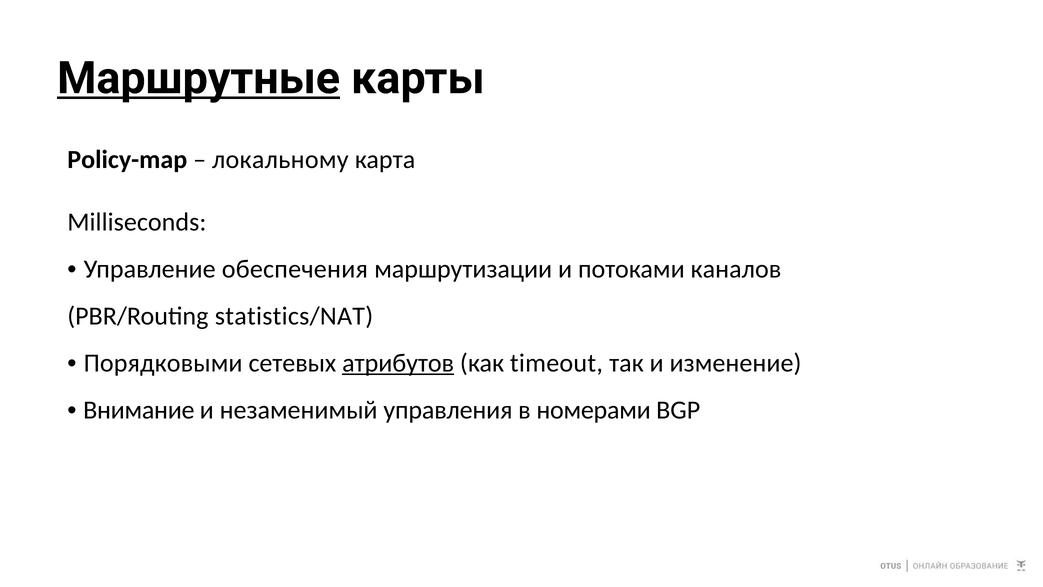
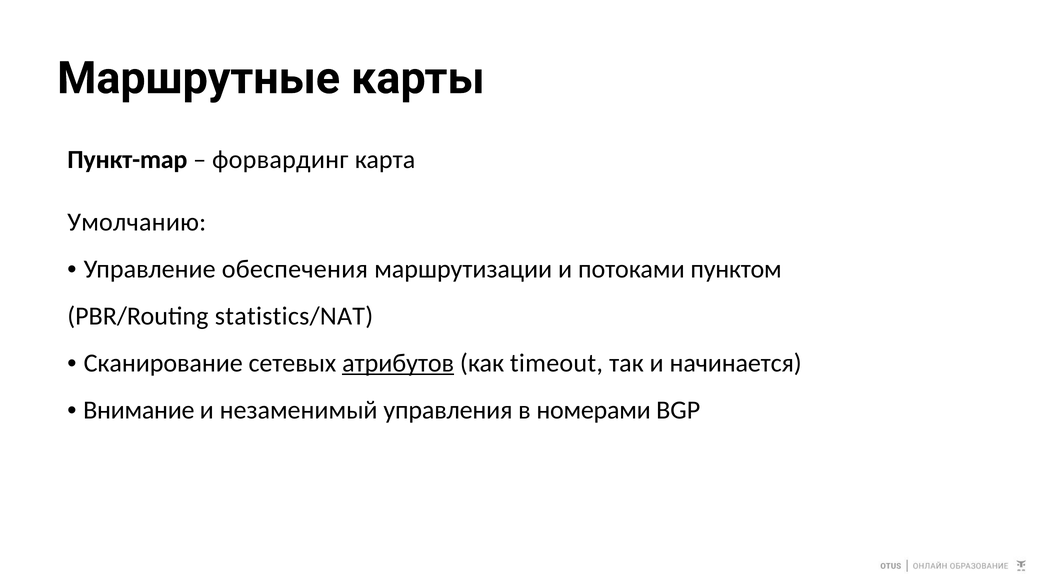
Маршрутные underline: present -> none (199, 78)
Policy-map: Policy-map -> Пункт-map (127, 160)
локальному: локальному -> форвардинг (280, 160)
Milliseconds: Milliseconds -> Умолчанию (137, 222)
каналов: каналов -> пунктом (736, 269)
Порядковыми: Порядковыми -> Сканирование (163, 363)
изменение: изменение -> начинается (736, 363)
